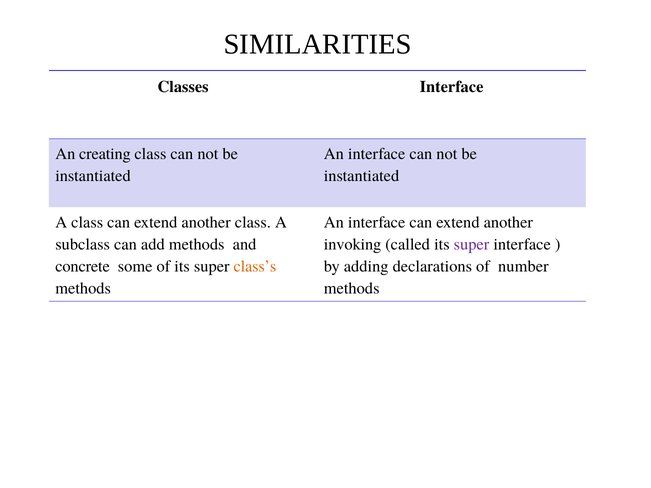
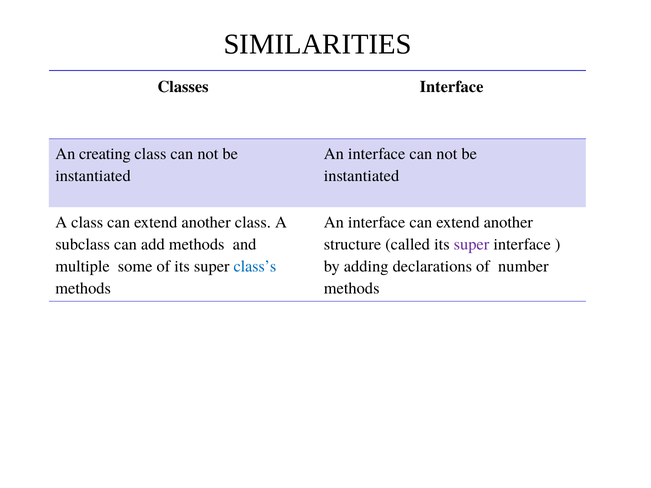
invoking: invoking -> structure (353, 244)
concrete: concrete -> multiple (82, 266)
class’s colour: orange -> blue (255, 266)
